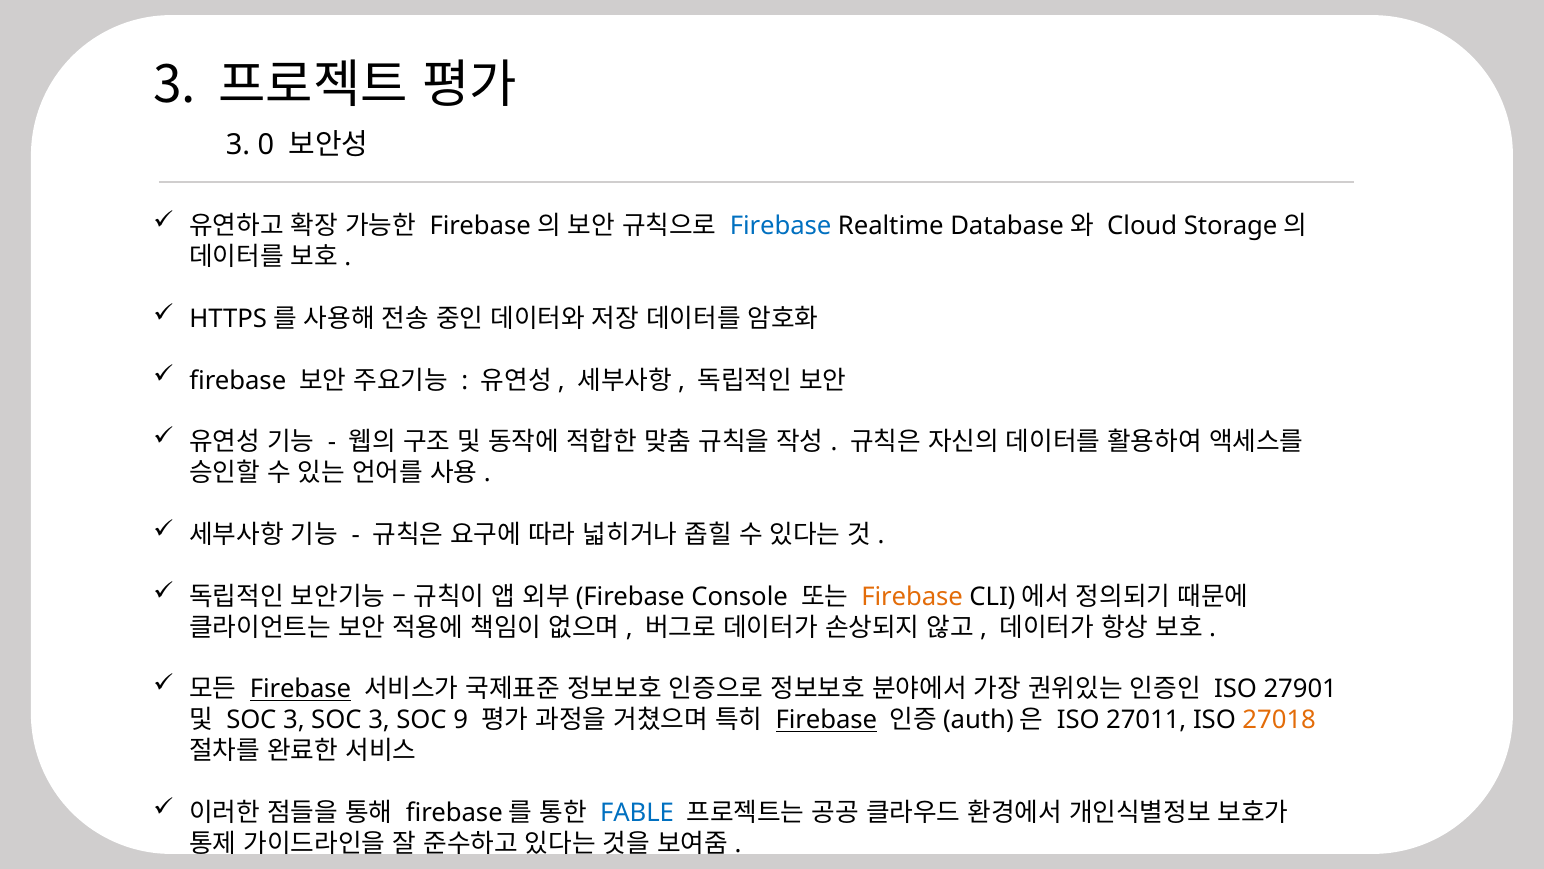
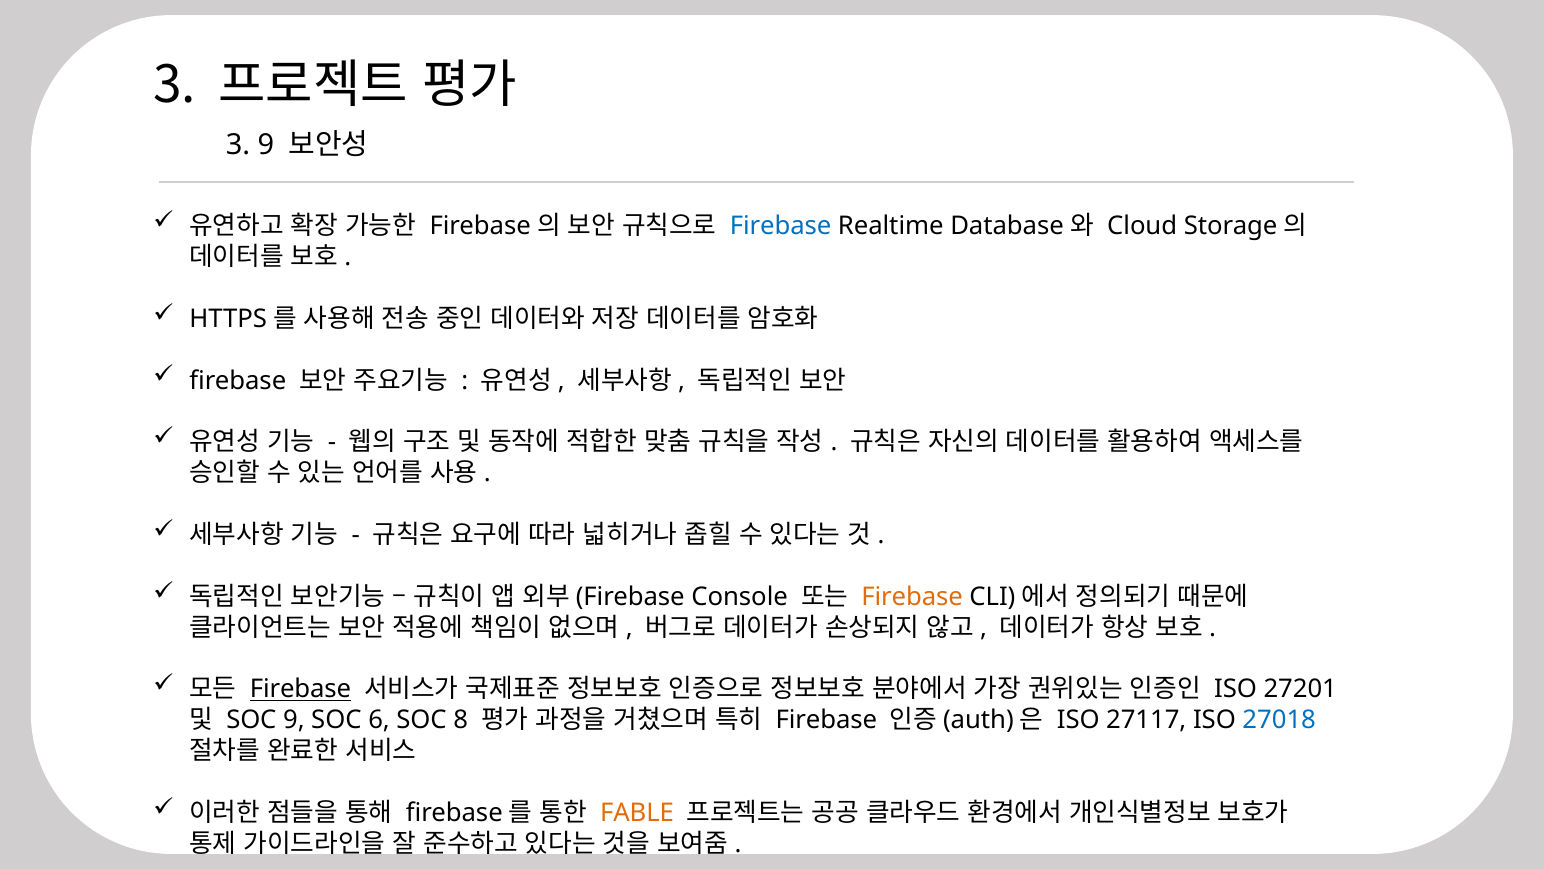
3 0: 0 -> 9 (266, 145)
27901: 27901 -> 27201 (1300, 689)
3: 3 -> 9 (294, 720)
3: 3 -> 6 (379, 720)
9: 9 -> 8 (461, 720)
Firebase underline: present -> none (826, 720)
27011: 27011 -> 27117 (1146, 720)
27018 colour: orange -> blue (1279, 720)
FABLE colour: blue -> orange (637, 813)
